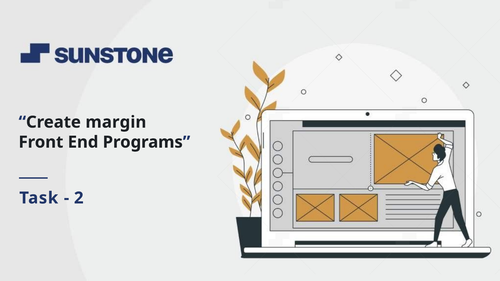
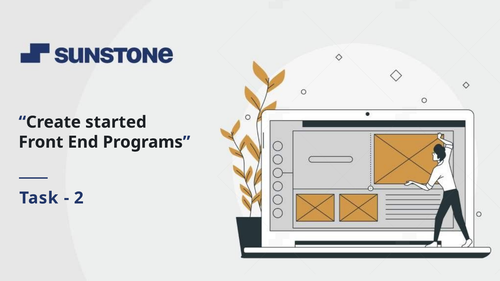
margin: margin -> started (116, 122)
